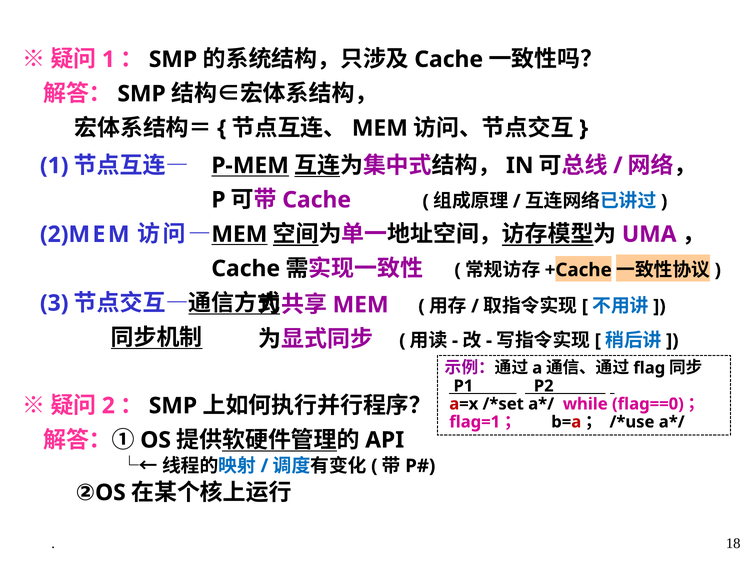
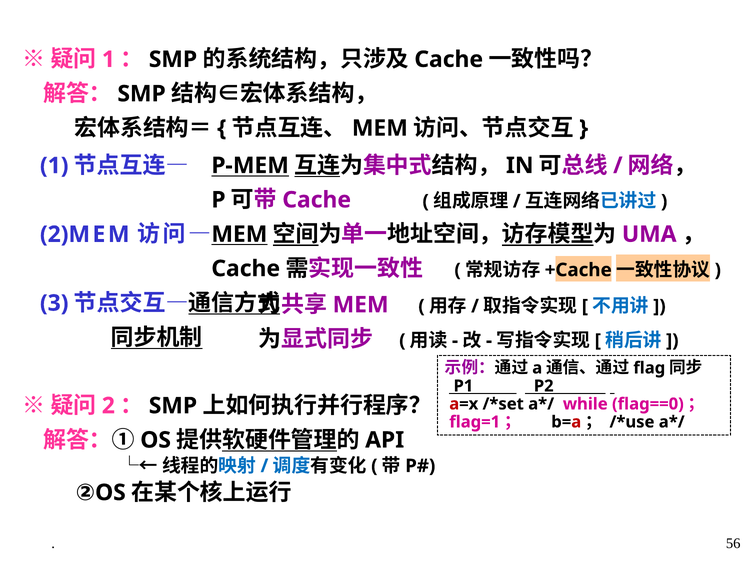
18: 18 -> 56 (733, 544)
